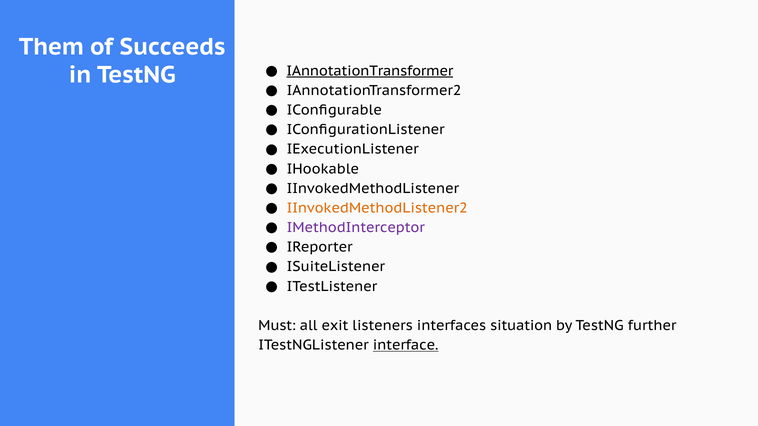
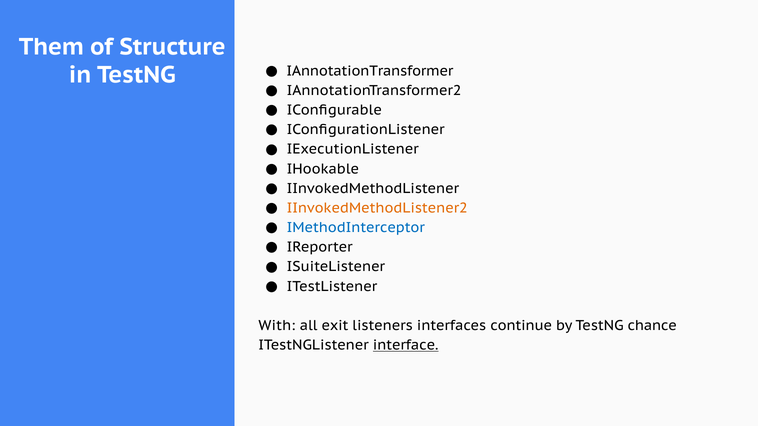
Succeeds: Succeeds -> Structure (173, 47)
IAnnotationTransformer underline: present -> none (370, 71)
IMethodInterceptor colour: purple -> blue (356, 228)
Must: Must -> With (277, 326)
situation: situation -> continue (521, 326)
further: further -> chance (652, 326)
